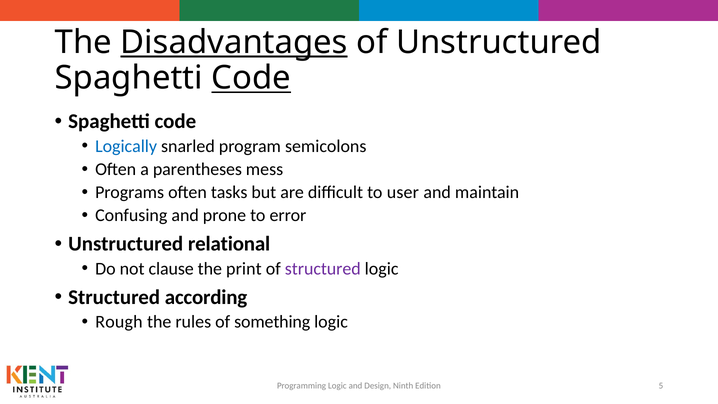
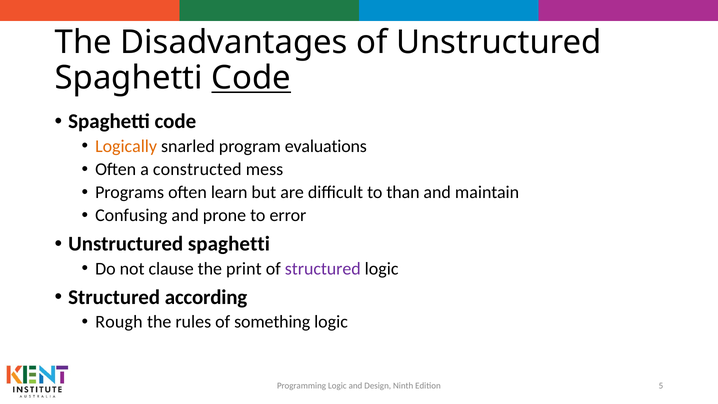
Disadvantages underline: present -> none (234, 43)
Logically colour: blue -> orange (126, 146)
semicolons: semicolons -> evaluations (326, 146)
parentheses: parentheses -> constructed (197, 169)
tasks: tasks -> learn (229, 192)
user: user -> than (403, 192)
relational: relational -> spaghetti (229, 244)
